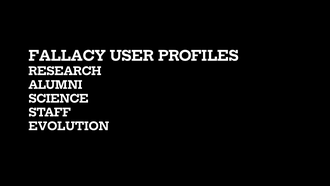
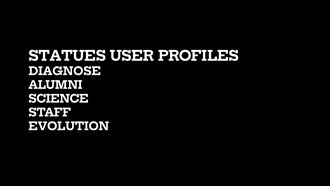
FALLACY: FALLACY -> STATUES (67, 56)
RESEARCH: RESEARCH -> DIAGNOSE (65, 71)
